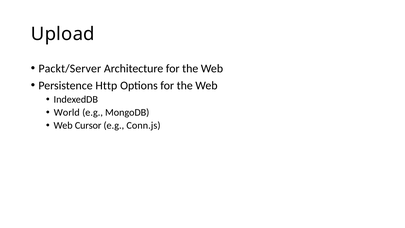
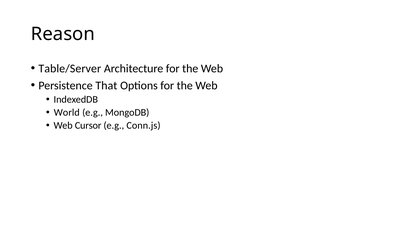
Upload: Upload -> Reason (63, 34)
Packt/Server: Packt/Server -> Table/Server (70, 68)
Http: Http -> That (106, 85)
